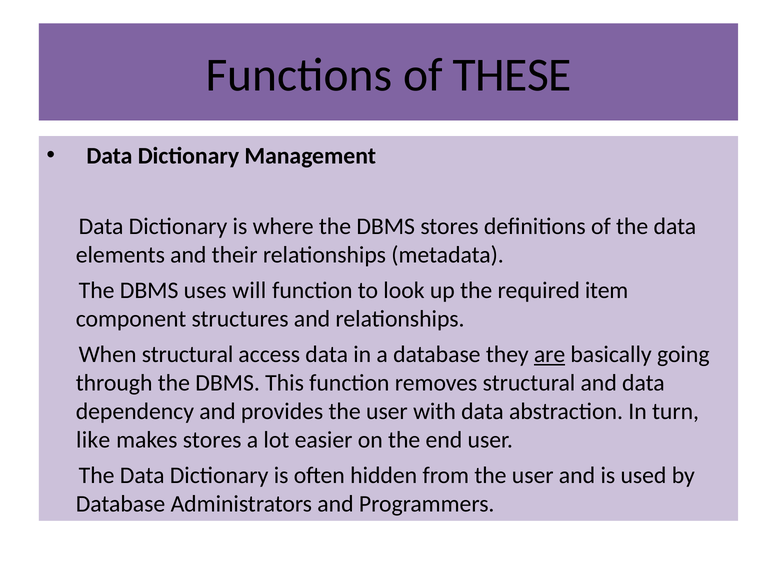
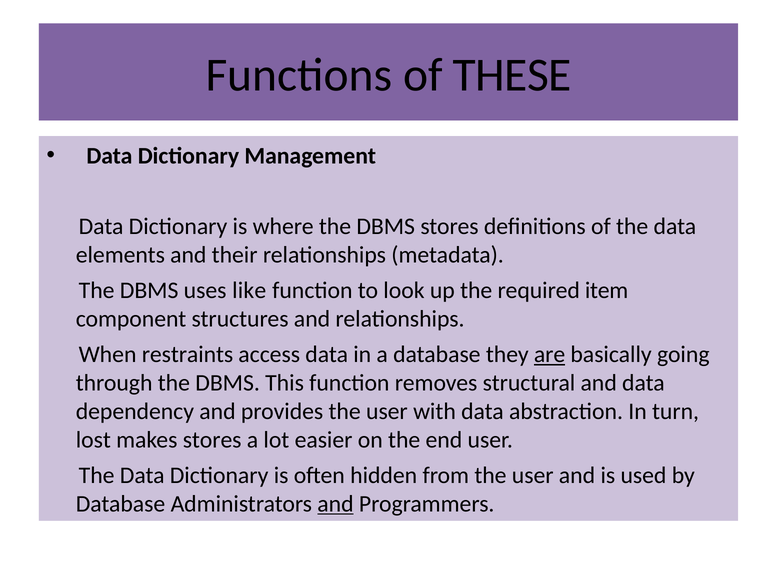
will: will -> like (249, 290)
When structural: structural -> restraints (187, 354)
like: like -> lost (93, 440)
and underline: none -> present (335, 504)
